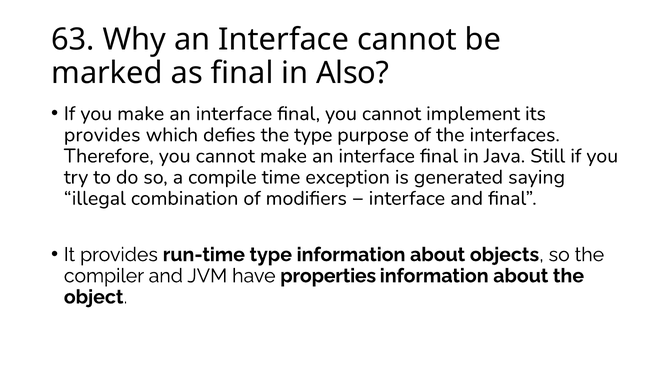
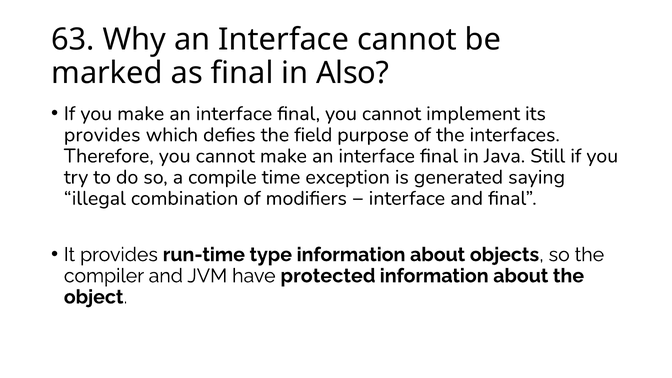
the type: type -> field (313, 135)
properties: properties -> protected (328, 276)
